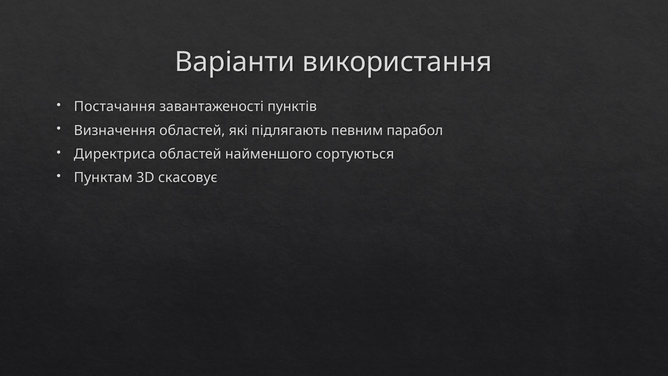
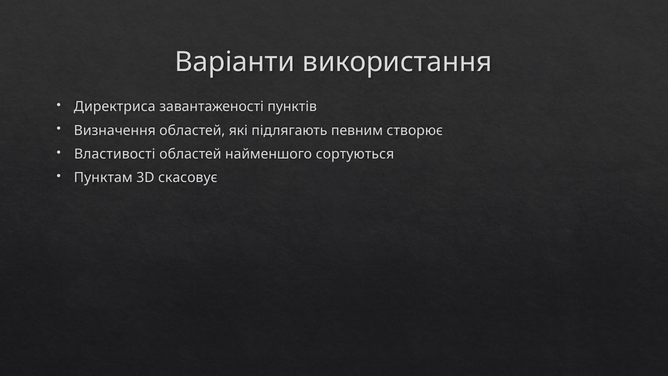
Постачання: Постачання -> Директриса (115, 107)
парабол: парабол -> створює (415, 130)
Директриса: Директриса -> Властивості (115, 154)
